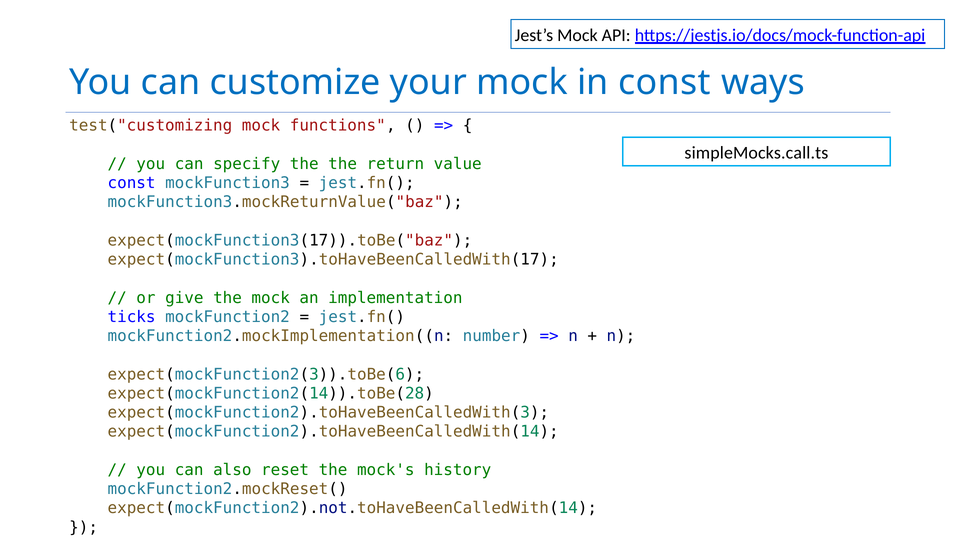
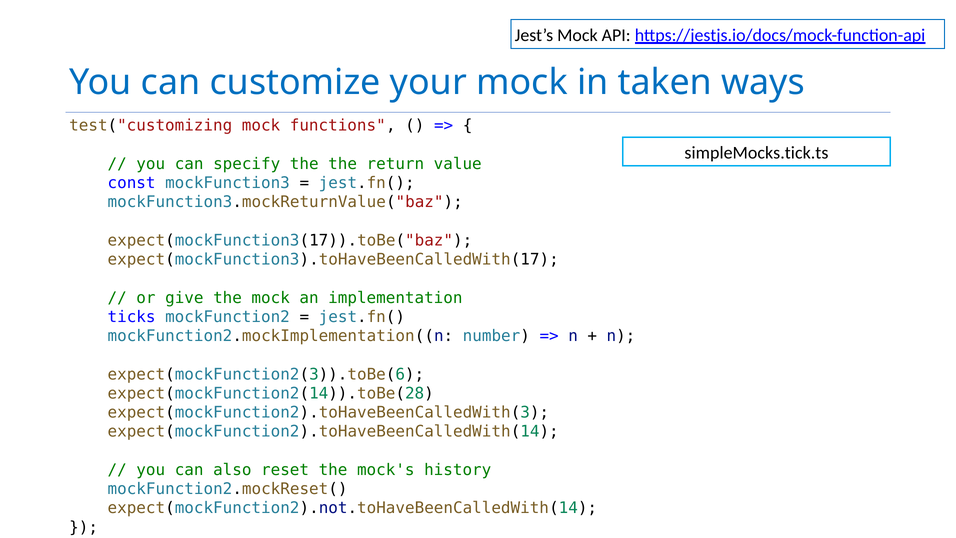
in const: const -> taken (665, 82)
simpleMocks.call.ts: simpleMocks.call.ts -> simpleMocks.tick.ts (756, 153)
